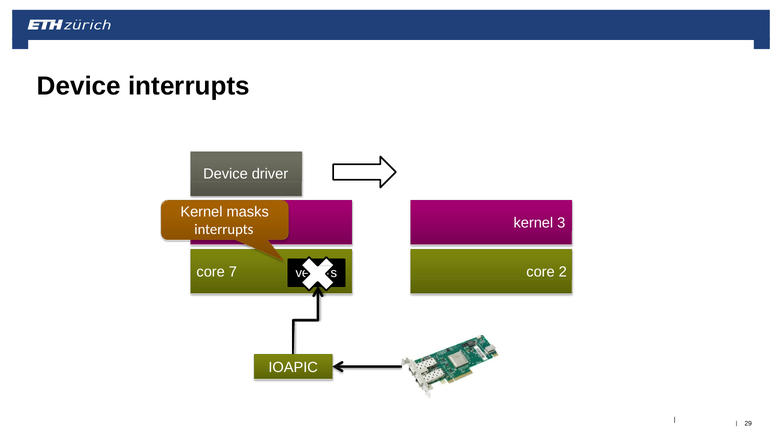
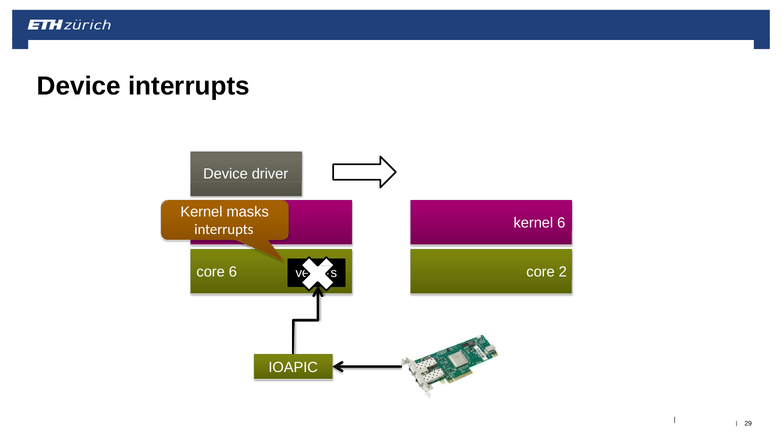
kernel 3: 3 -> 6 (561, 223)
core 7: 7 -> 6 (233, 272)
